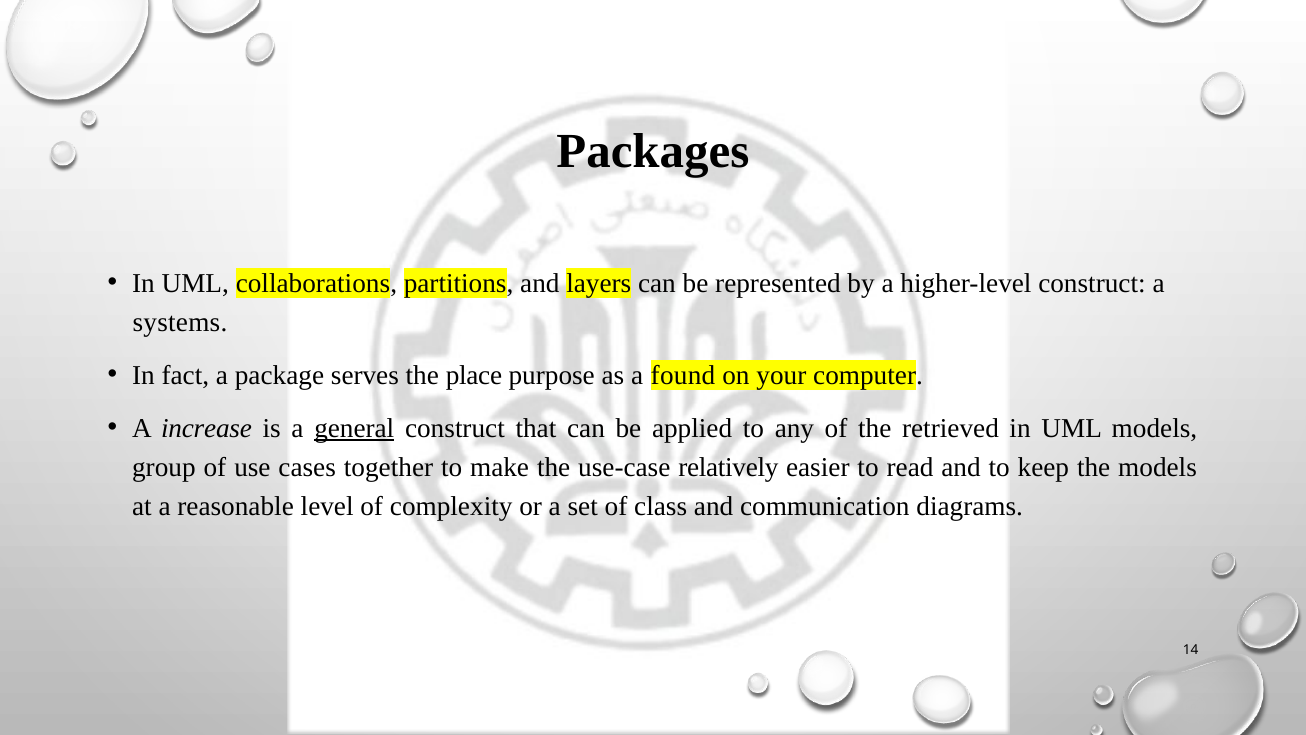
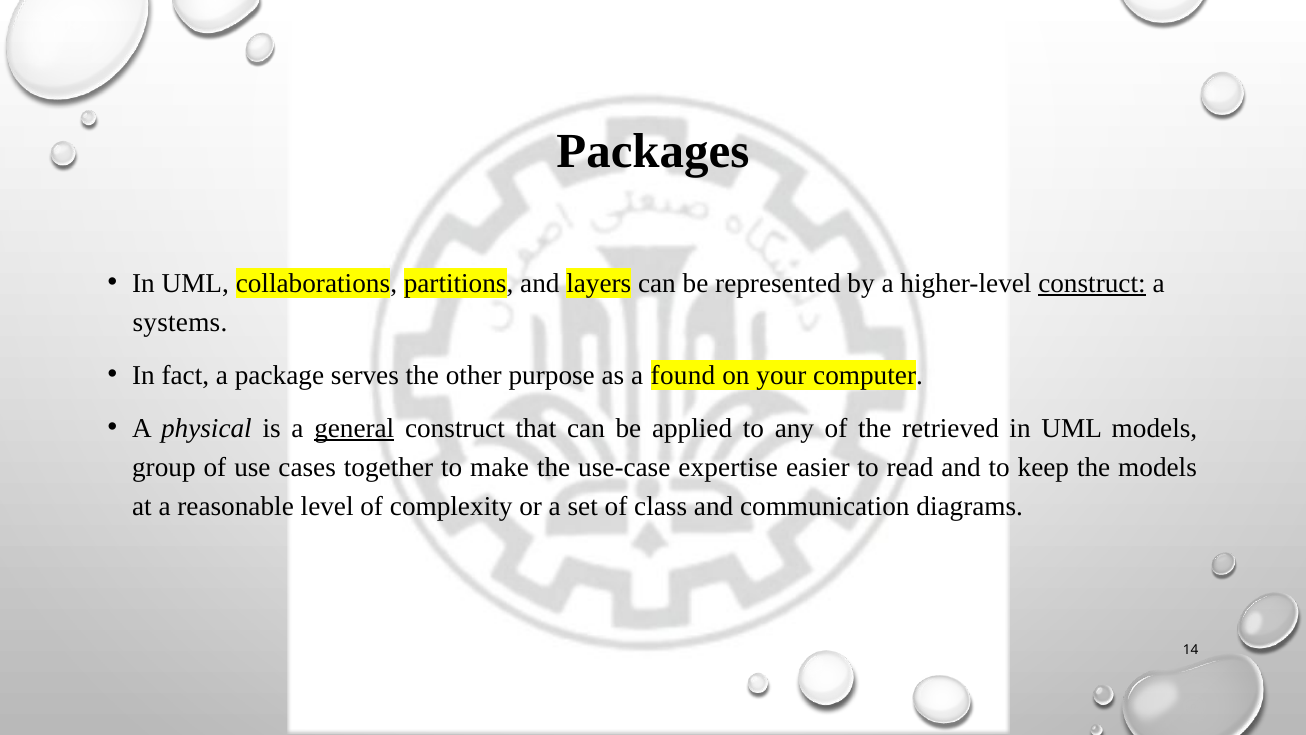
construct underline: none -> present (1092, 283)
place: place -> other (474, 375)
increase: increase -> physical (206, 428)
relatively: relatively -> expertise (728, 467)
